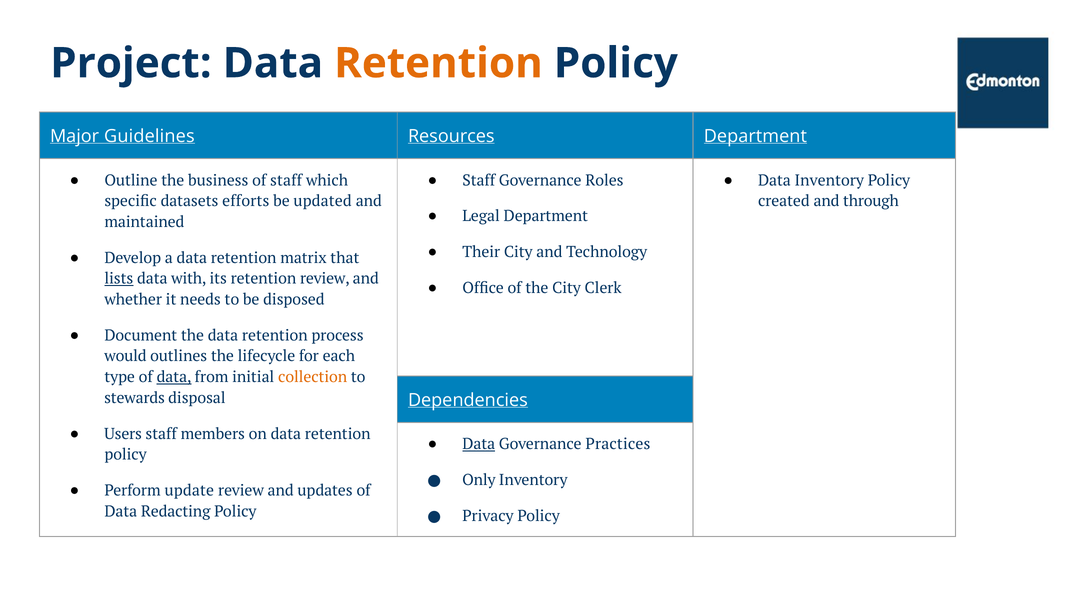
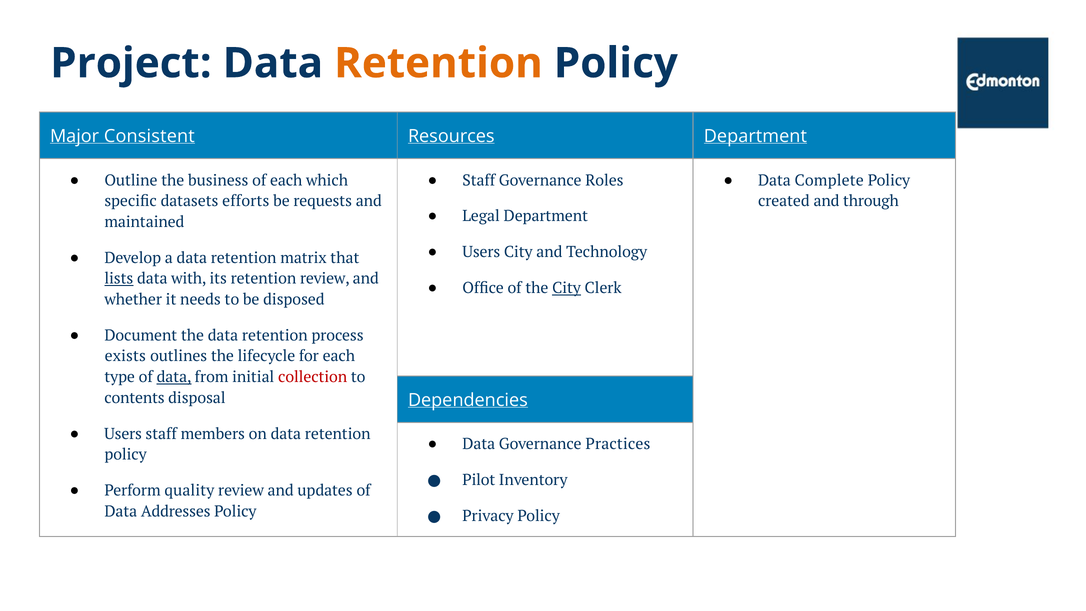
Guidelines: Guidelines -> Consistent (149, 136)
of staff: staff -> each (286, 180)
Data Inventory: Inventory -> Complete (829, 180)
updated: updated -> requests (323, 201)
Their: Their -> Users (481, 252)
City underline: none -> present (567, 288)
would: would -> exists (125, 356)
collection colour: orange -> red (313, 377)
stewards: stewards -> contents (135, 398)
Data underline: present -> none (479, 444)
Only: Only -> Pilot (479, 480)
update: update -> quality (189, 490)
Redacting: Redacting -> Addresses (176, 511)
